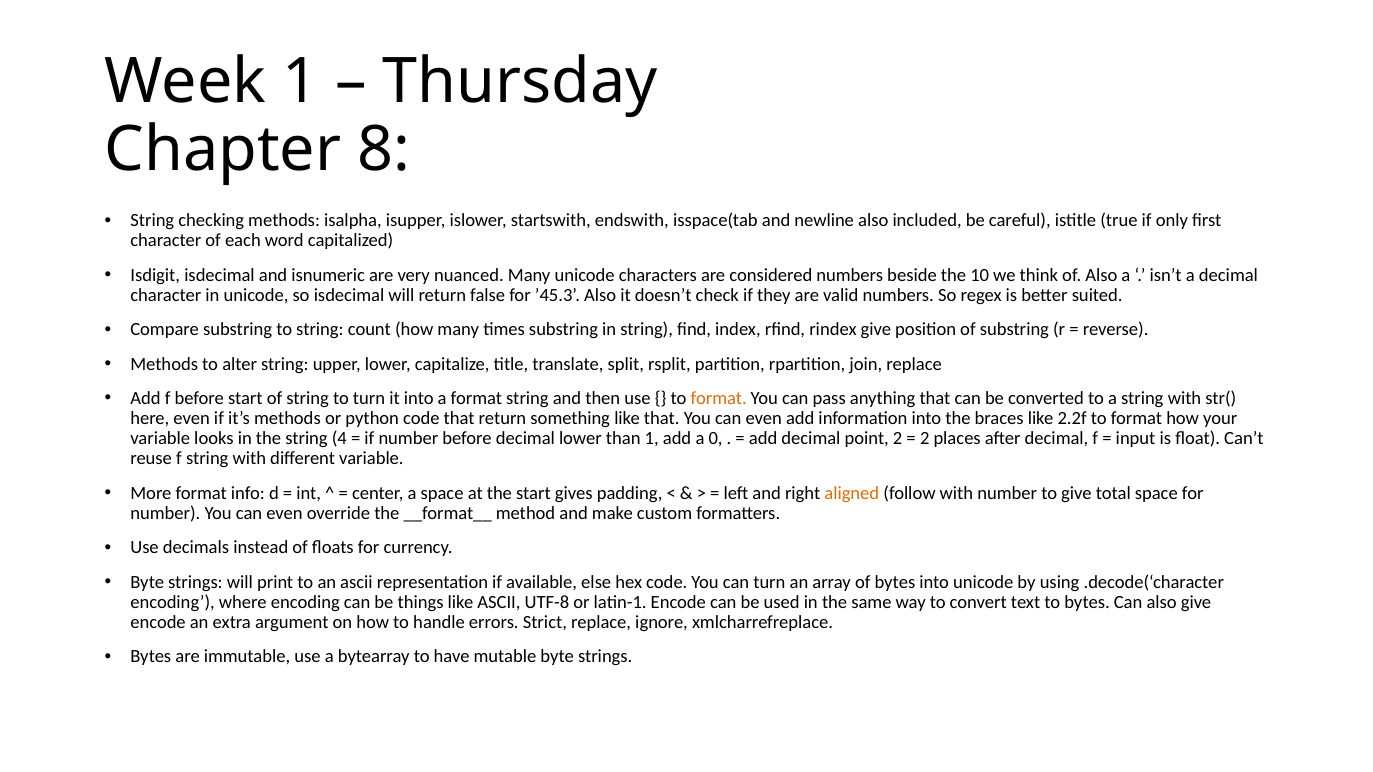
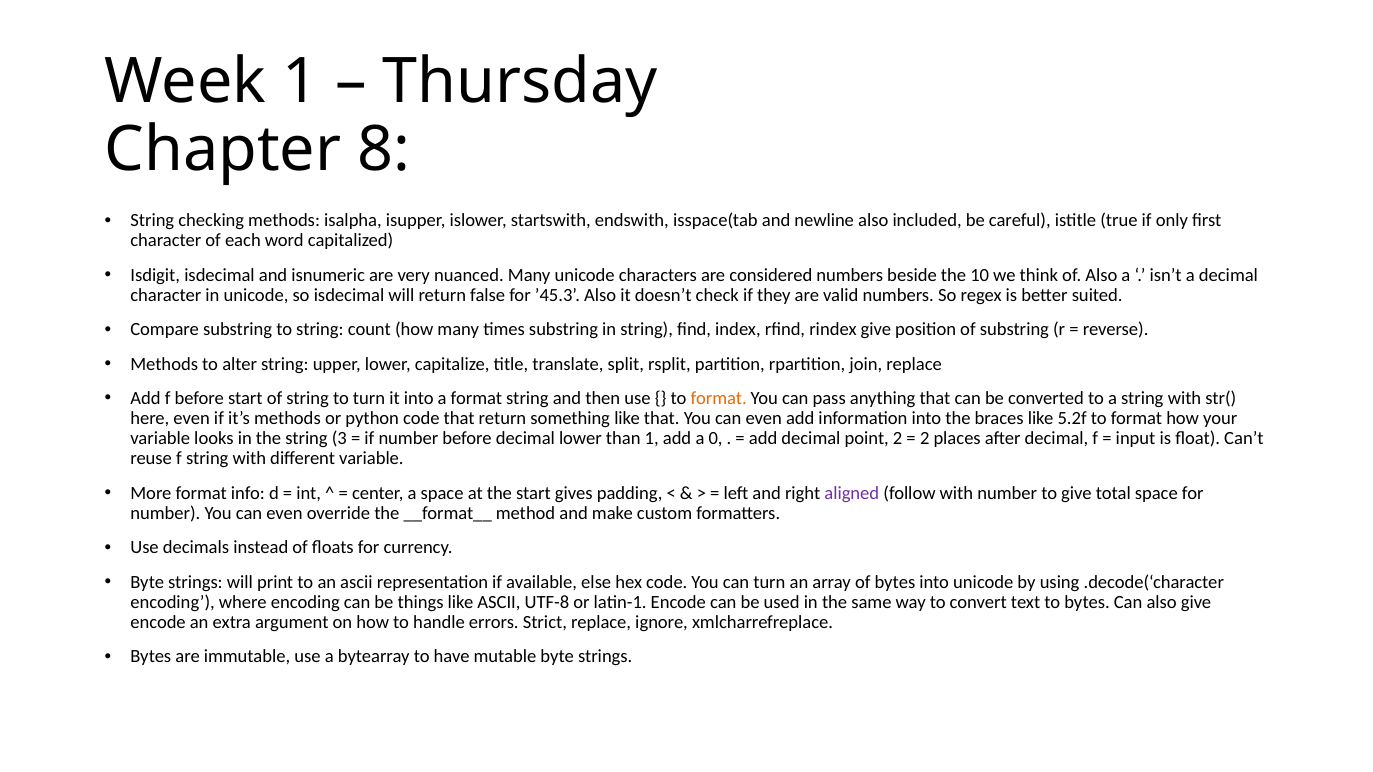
2.2f: 2.2f -> 5.2f (1072, 419)
4: 4 -> 3 (339, 439)
aligned colour: orange -> purple (852, 493)
